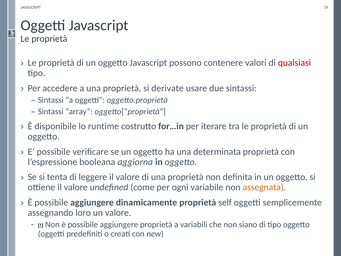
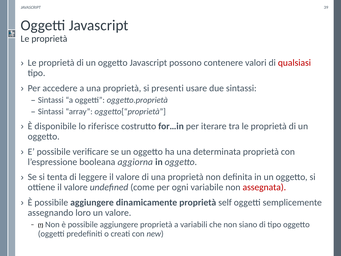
derivate: derivate -> presenti (168, 88)
runtime: runtime -> riferisce (104, 126)
assegnata colour: orange -> red (264, 187)
